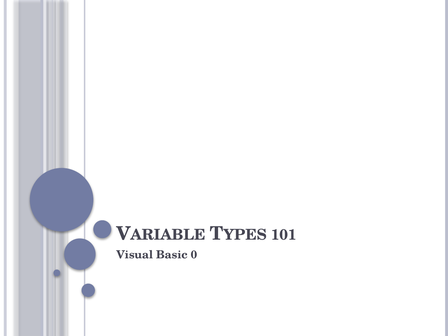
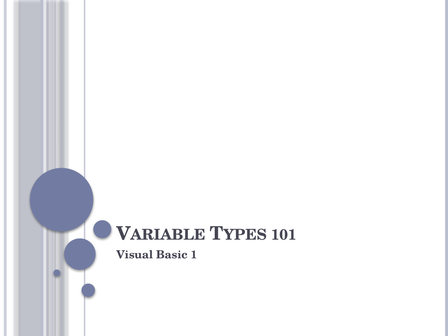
0: 0 -> 1 (194, 255)
